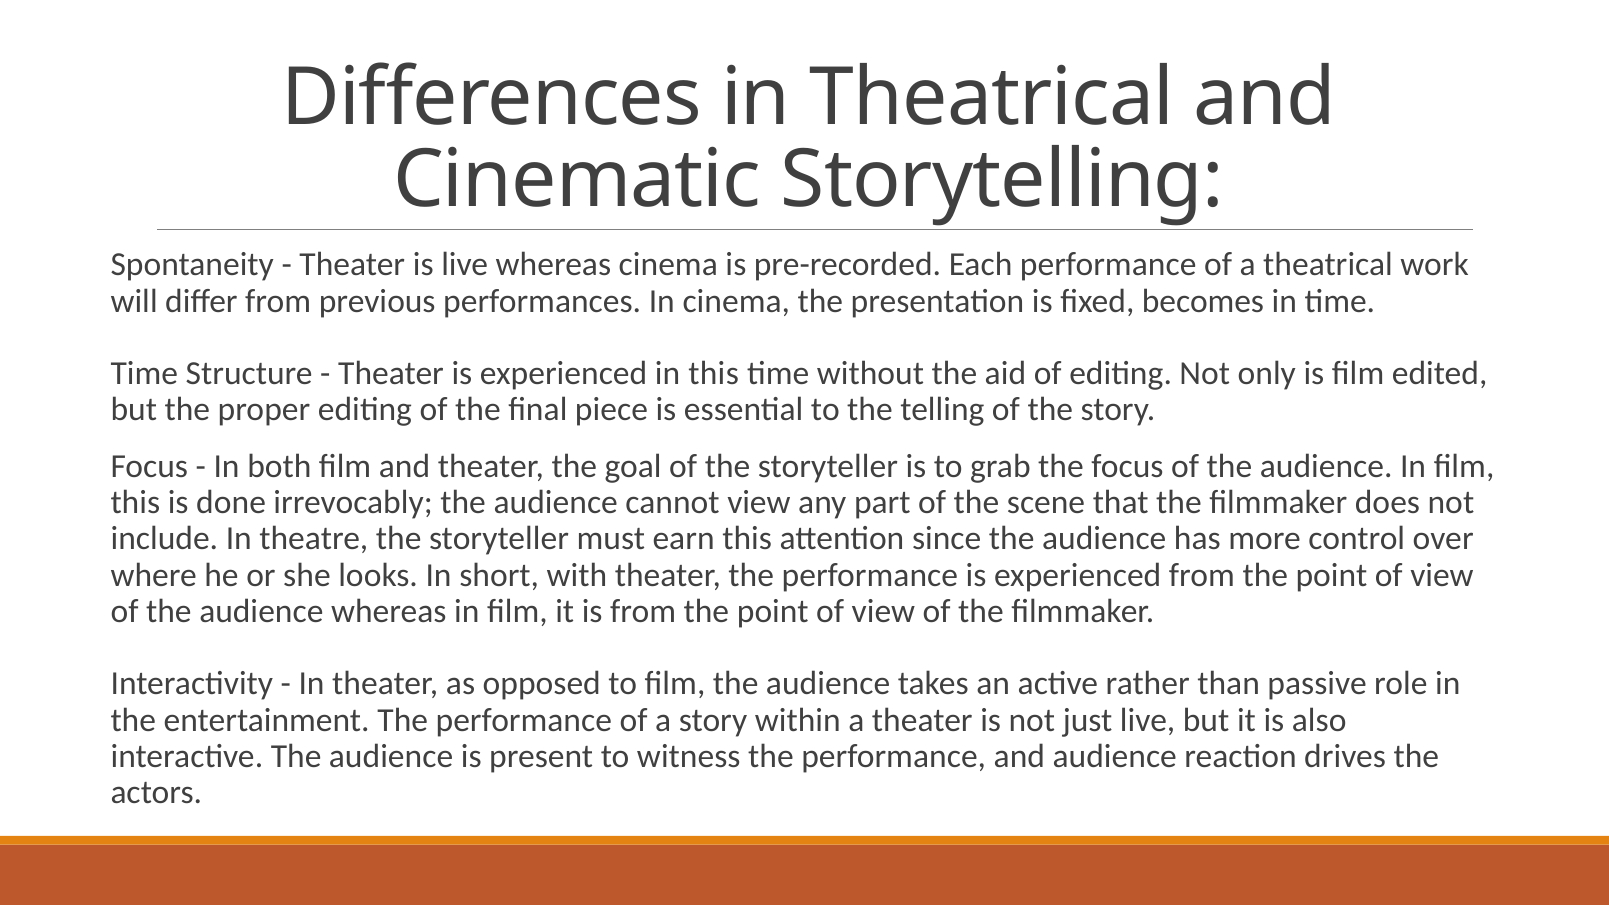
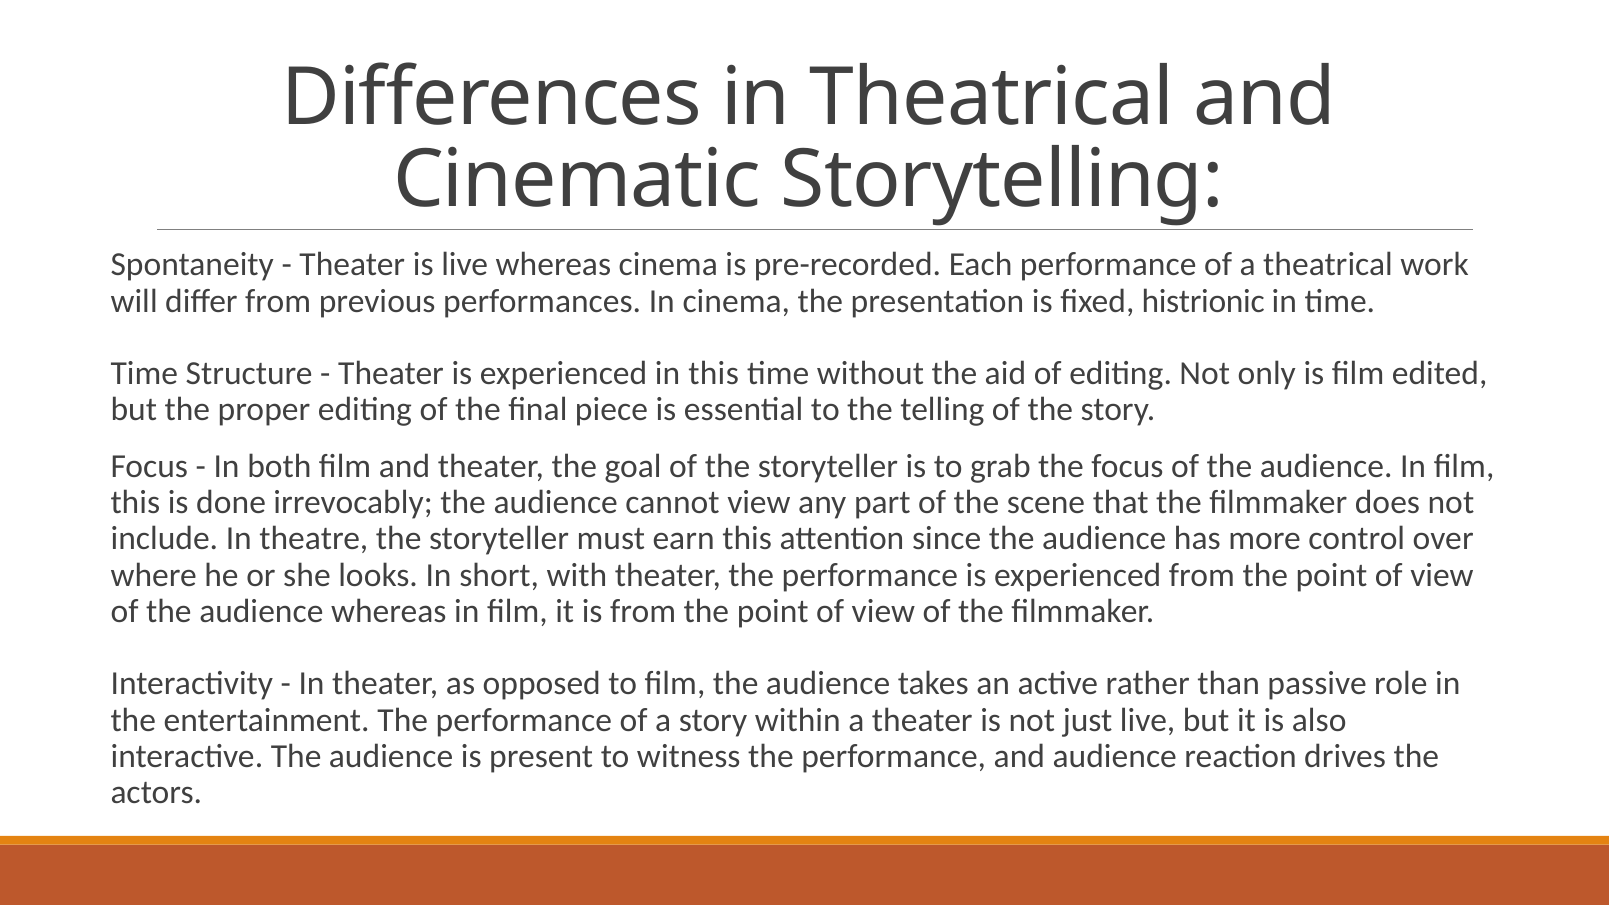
becomes: becomes -> histrionic (1203, 301)
